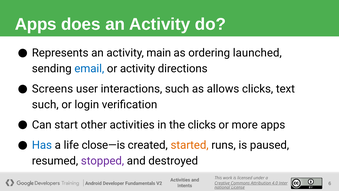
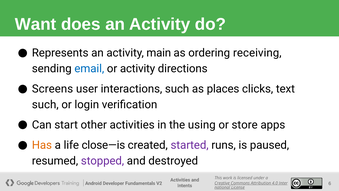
Apps: Apps -> Want (36, 24)
launched: launched -> receiving (257, 53)
allows: allows -> places (223, 89)
the clicks: clicks -> using (202, 125)
more: more -> store (245, 125)
Has colour: blue -> orange (42, 145)
started colour: orange -> purple (190, 145)
